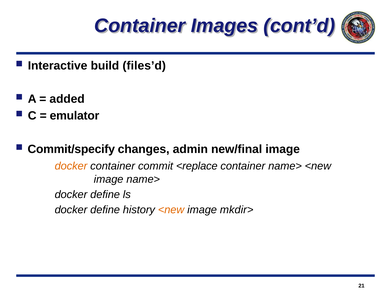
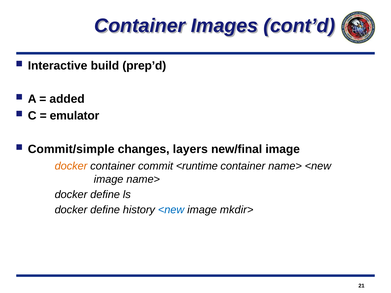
files’d: files’d -> prep’d (144, 66)
Commit/specify: Commit/specify -> Commit/simple (71, 149)
admin: admin -> layers (190, 149)
<replace: <replace -> <runtime (197, 166)
<new colour: orange -> blue (171, 210)
